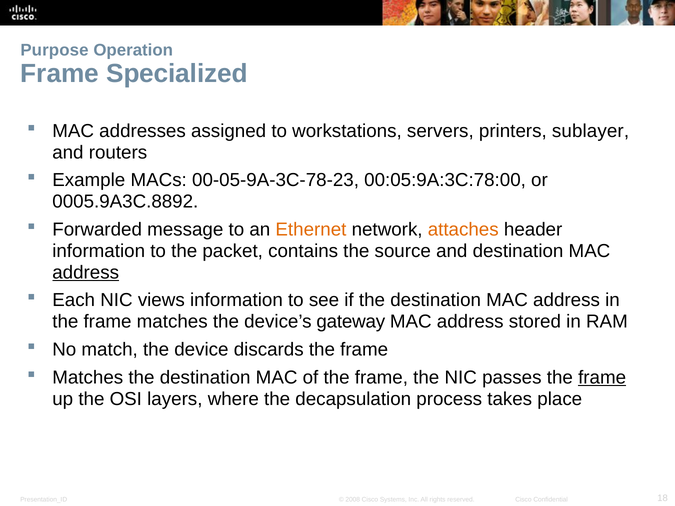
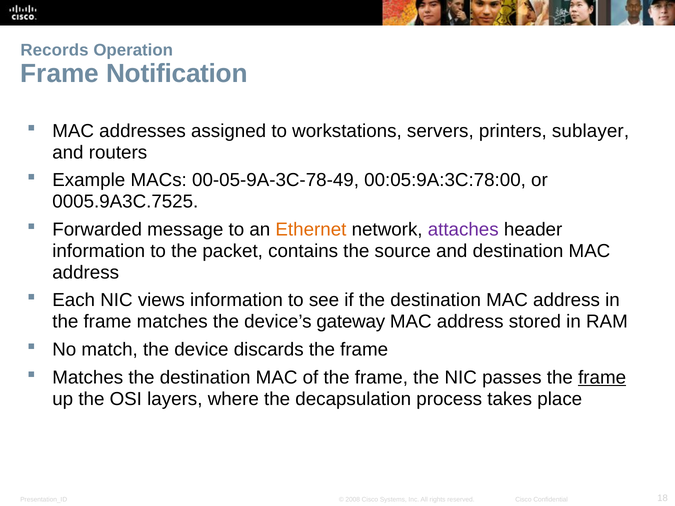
Purpose: Purpose -> Records (54, 50)
Specialized: Specialized -> Notification (177, 74)
00-05-9A-3C-78-23: 00-05-9A-3C-78-23 -> 00-05-9A-3C-78-49 (276, 180)
0005.9A3C.8892: 0005.9A3C.8892 -> 0005.9A3C.7525 (125, 202)
attaches colour: orange -> purple (463, 230)
address underline: present -> none (86, 272)
